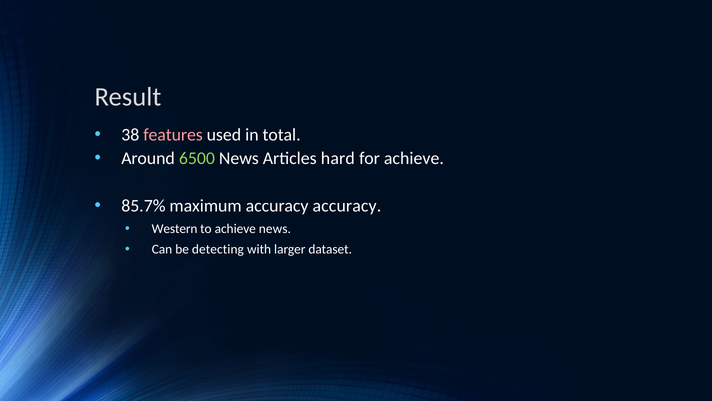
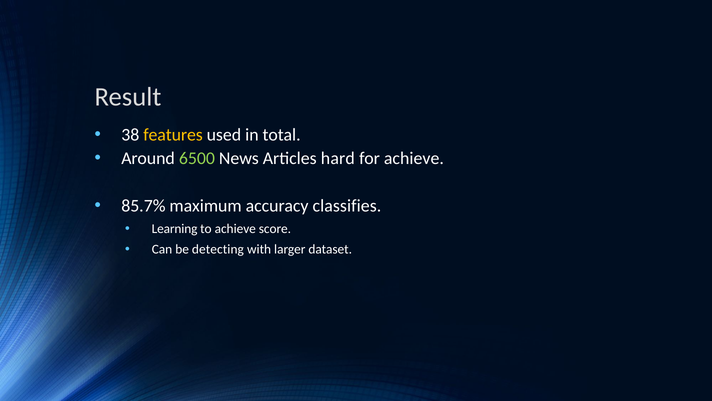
features colour: pink -> yellow (173, 134)
accuracy accuracy: accuracy -> classifies (347, 206)
Western: Western -> Learning (175, 229)
achieve news: news -> score (275, 229)
